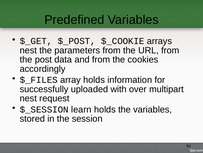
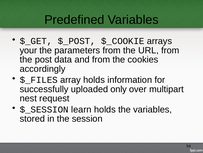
nest: nest -> your (28, 50)
with: with -> only (119, 89)
